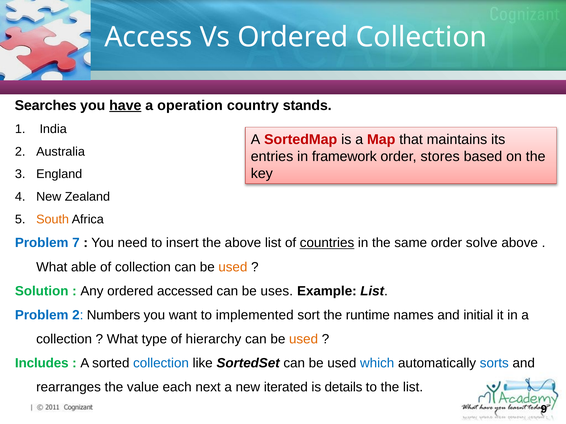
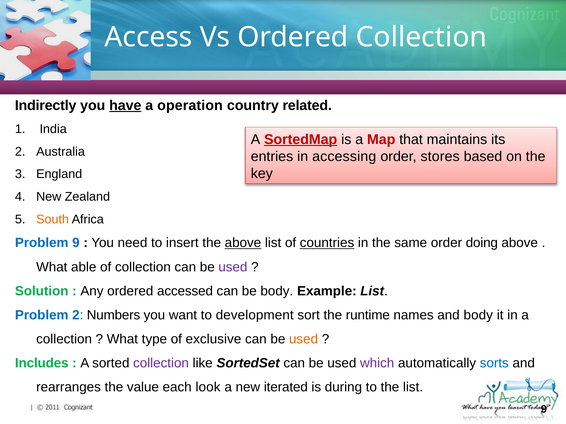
Searches: Searches -> Indirectly (46, 106)
stands: stands -> related (307, 106)
SortedMap underline: none -> present (301, 140)
framework: framework -> accessing (344, 157)
Problem 7: 7 -> 9 (76, 243)
above underline: none -> present (243, 243)
solve: solve -> doing (482, 243)
used colour: orange -> purple (233, 267)
be uses: uses -> body (277, 291)
implemented: implemented -> development (255, 315)
and initial: initial -> body (478, 315)
hierarchy: hierarchy -> exclusive (214, 339)
collection colour: blue -> purple (161, 364)
which colour: blue -> purple (377, 364)
next: next -> look (208, 388)
details: details -> during (343, 388)
